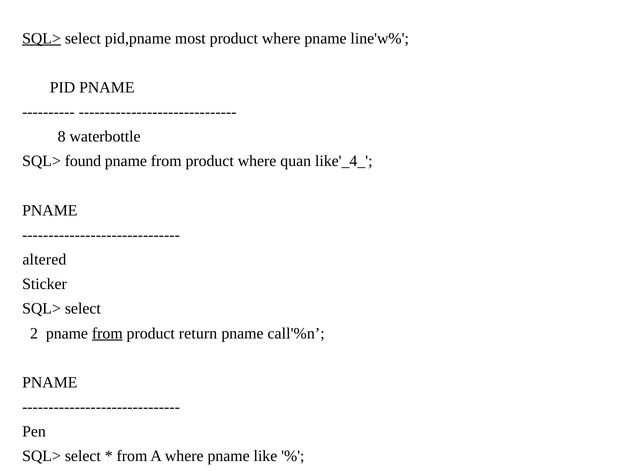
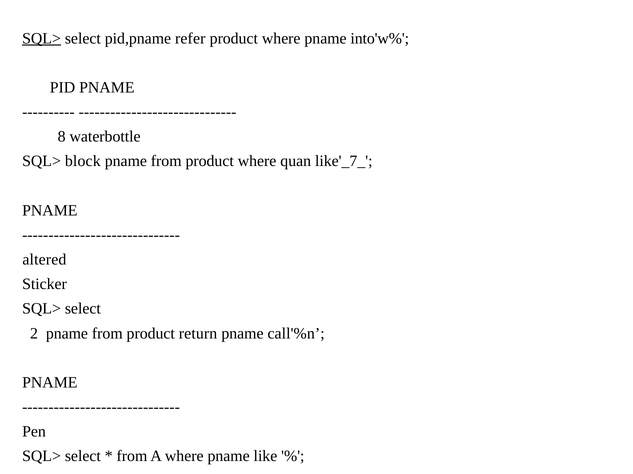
most: most -> refer (190, 38)
line'w%: line'w% -> into'w% (380, 38)
found: found -> block (83, 162)
like'_4_: like'_4_ -> like'_7_ (344, 162)
from underline: present -> none (107, 334)
